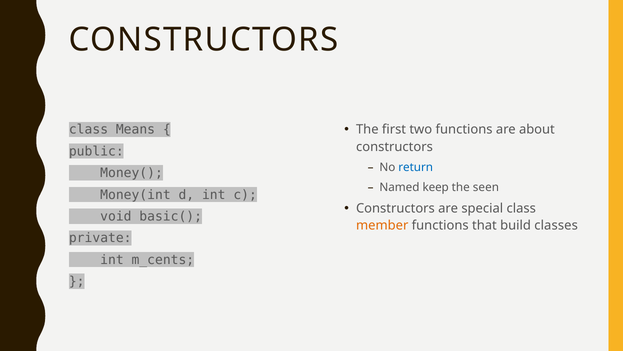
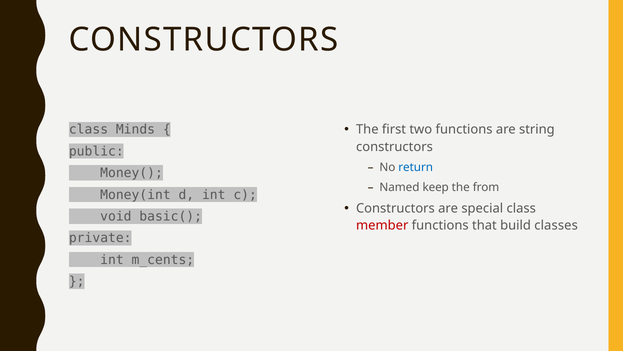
about: about -> string (537, 129)
Means: Means -> Minds (135, 129)
seen: seen -> from (486, 187)
member colour: orange -> red (382, 225)
